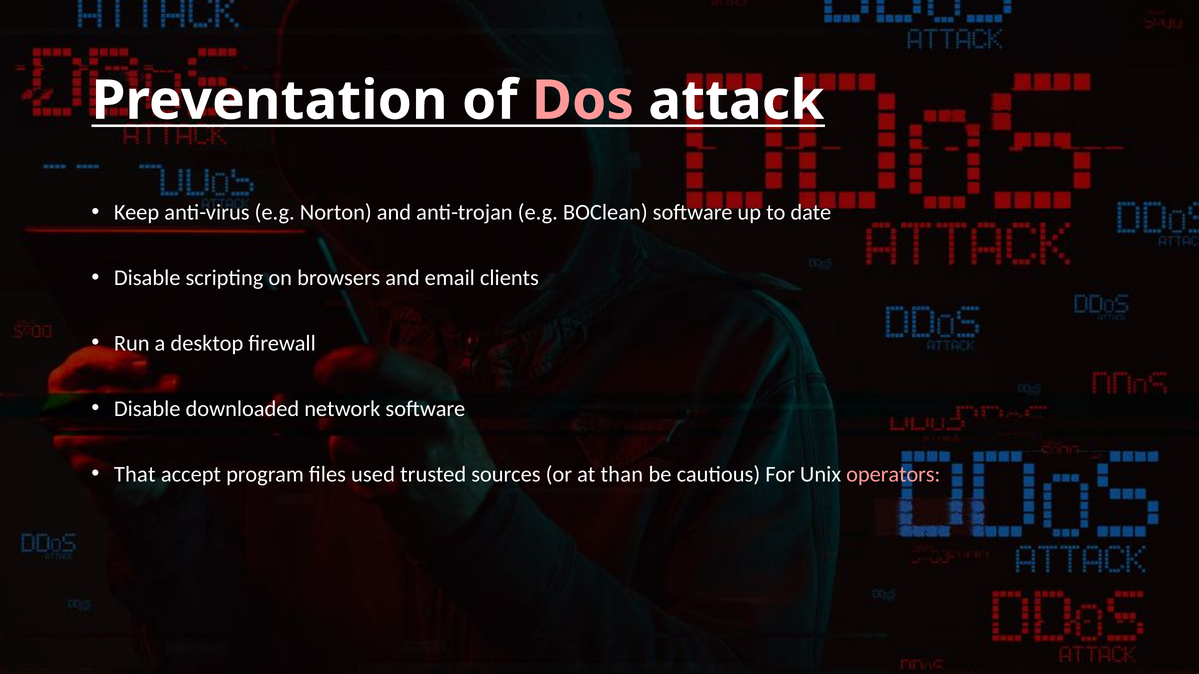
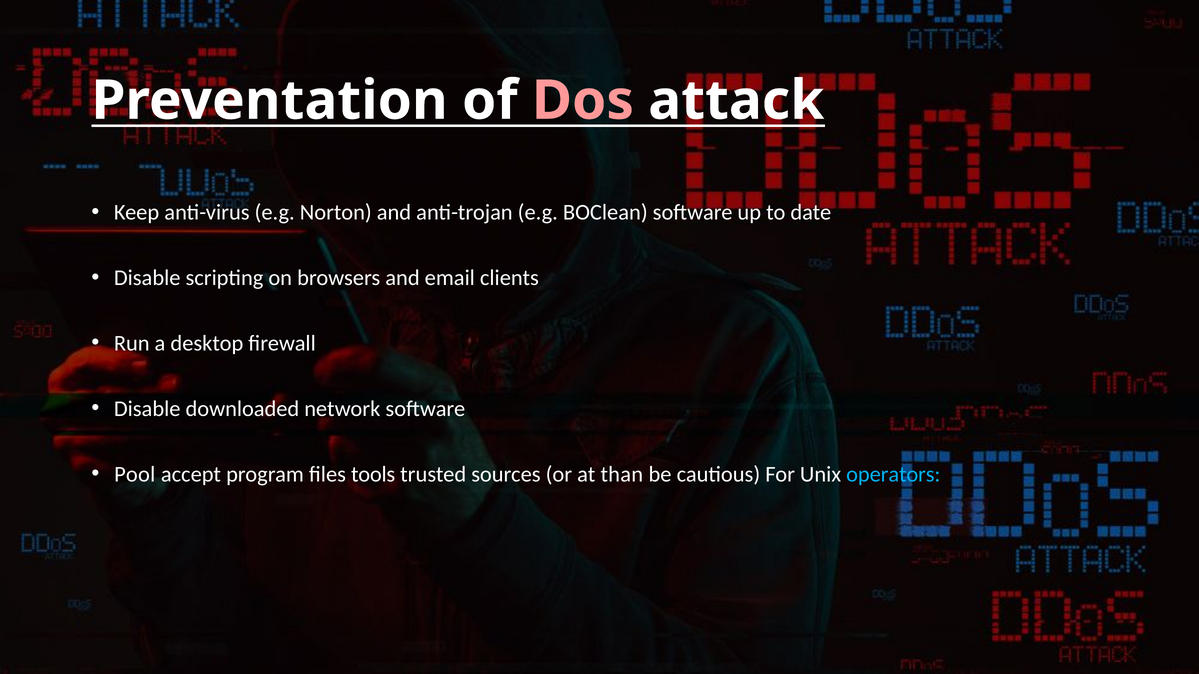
That: That -> Pool (135, 474)
used: used -> tools (373, 474)
operators colour: pink -> light blue (893, 474)
